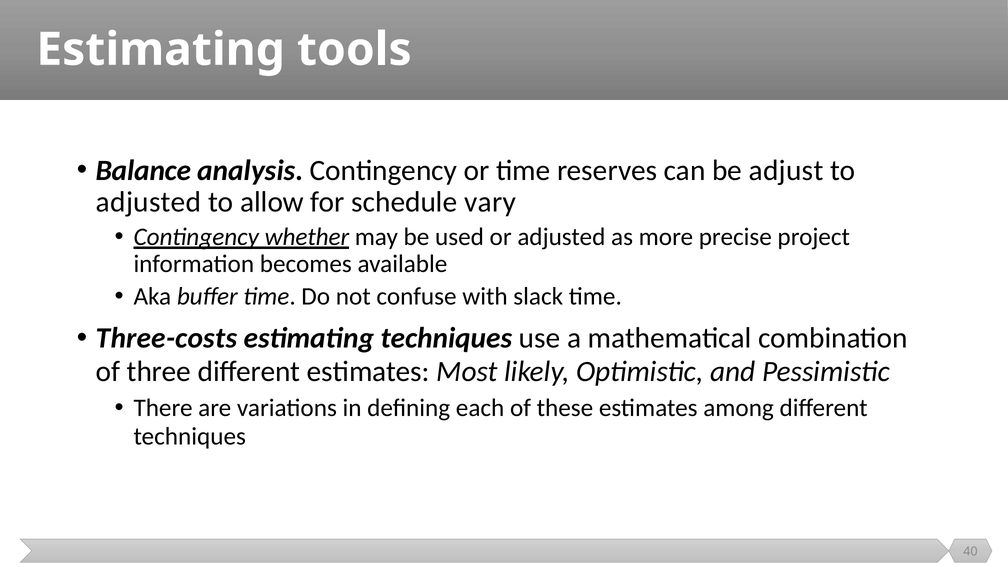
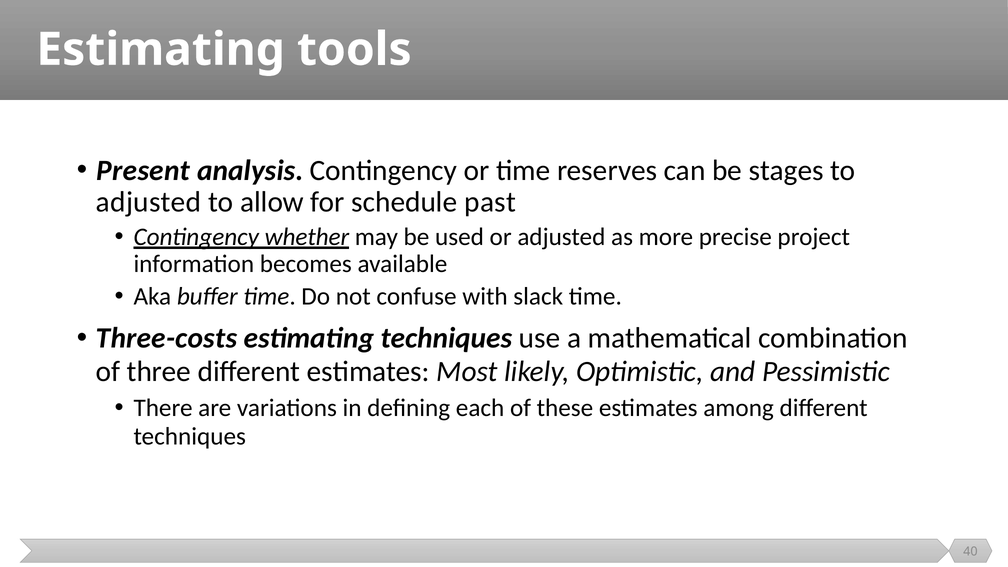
Balance: Balance -> Present (143, 170)
adjust: adjust -> stages (786, 170)
vary: vary -> past (490, 202)
